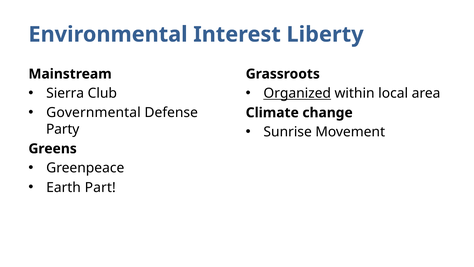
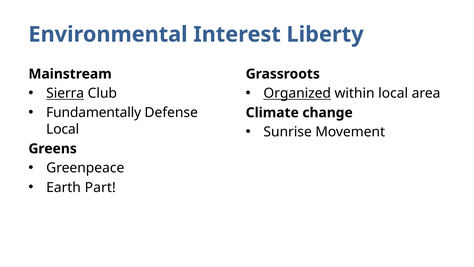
Sierra underline: none -> present (65, 93)
Governmental: Governmental -> Fundamentally (94, 113)
Party: Party -> Local (63, 129)
